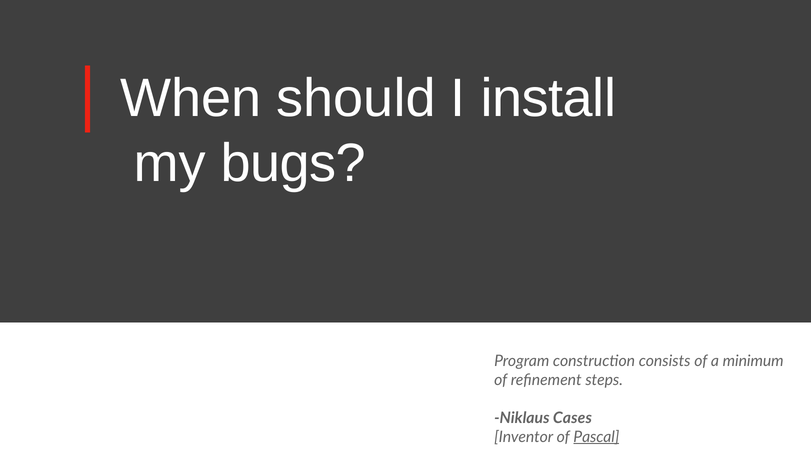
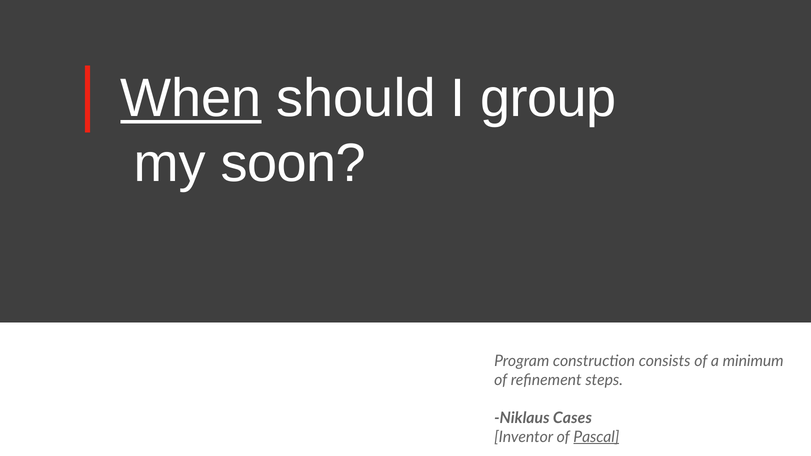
When underline: none -> present (191, 99)
install: install -> group (548, 99)
bugs: bugs -> soon (293, 164)
